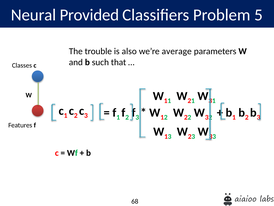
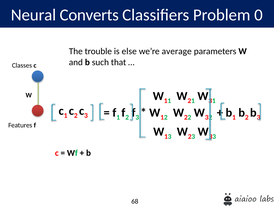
Provided: Provided -> Converts (89, 15)
5: 5 -> 0 (259, 15)
also: also -> else (129, 51)
